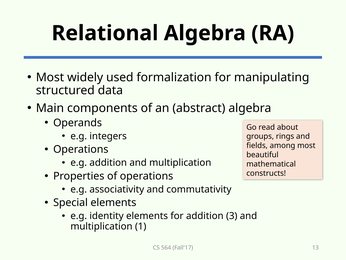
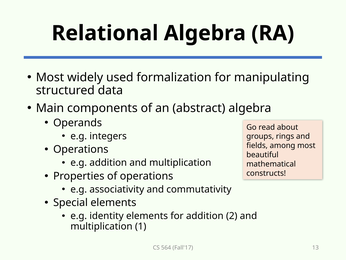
3: 3 -> 2 (232, 216)
